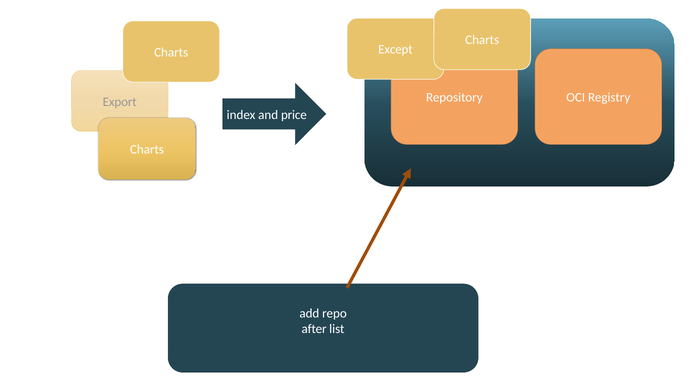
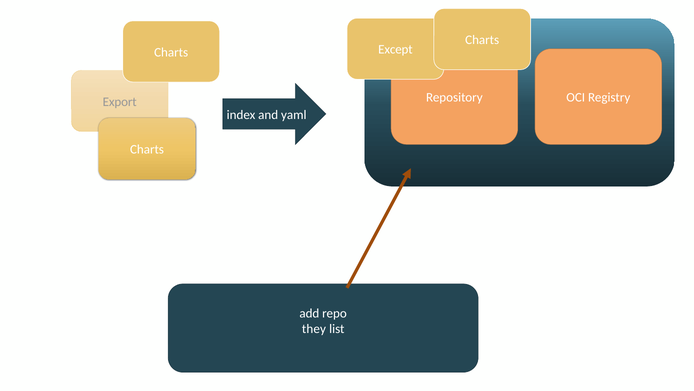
price: price -> yaml (294, 115)
after: after -> they (314, 329)
